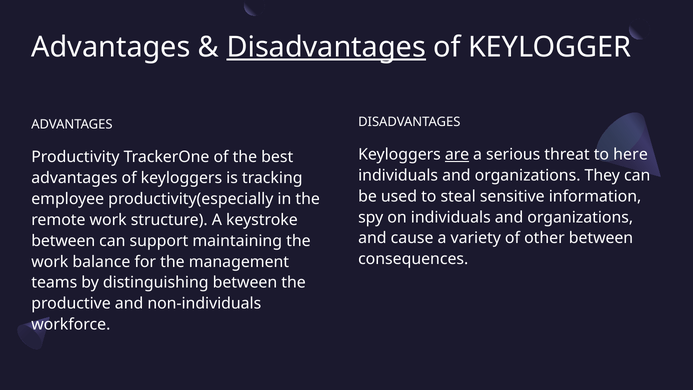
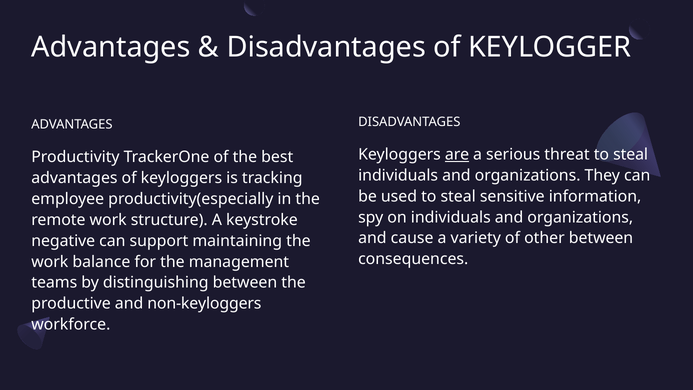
Disadvantages underline: present -> none (326, 47)
threat to here: here -> steal (631, 154)
between: between -> negative (63, 241)
non-individuals: non-individuals -> non-keyloggers (204, 303)
